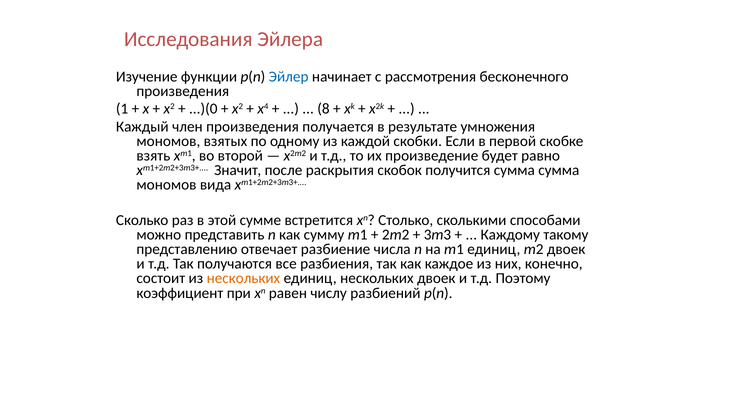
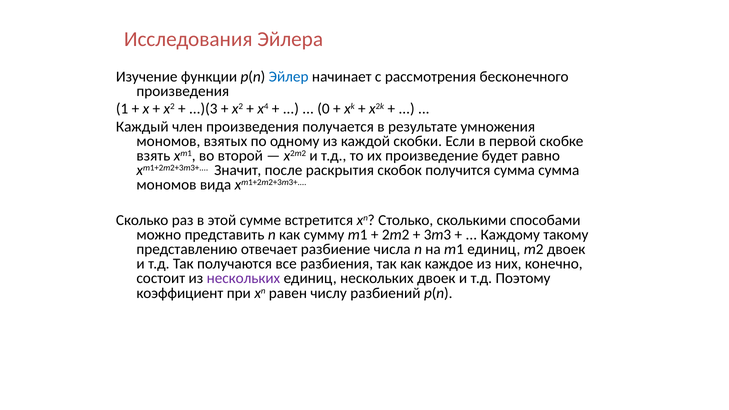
...)(0: ...)(0 -> ...)(3 (203, 109)
8: 8 -> 0 (323, 109)
нескольких colour: orange -> purple (243, 279)
